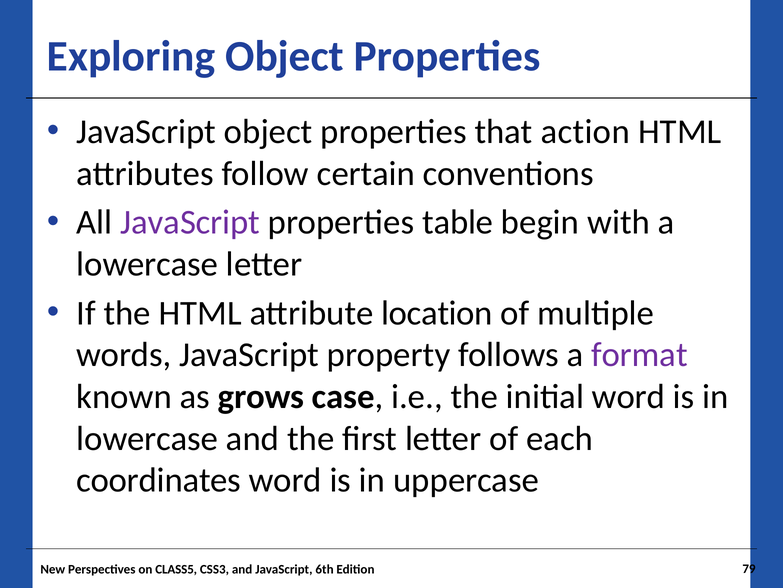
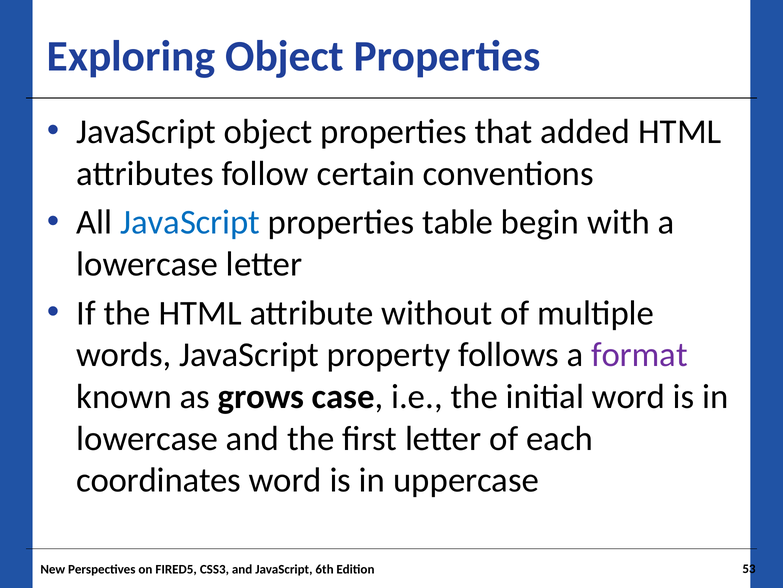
action: action -> added (585, 132)
JavaScript colour: purple -> blue (190, 222)
location: location -> without (437, 313)
CLASS5: CLASS5 -> FIRED5 (176, 569)
79: 79 -> 53 (749, 568)
